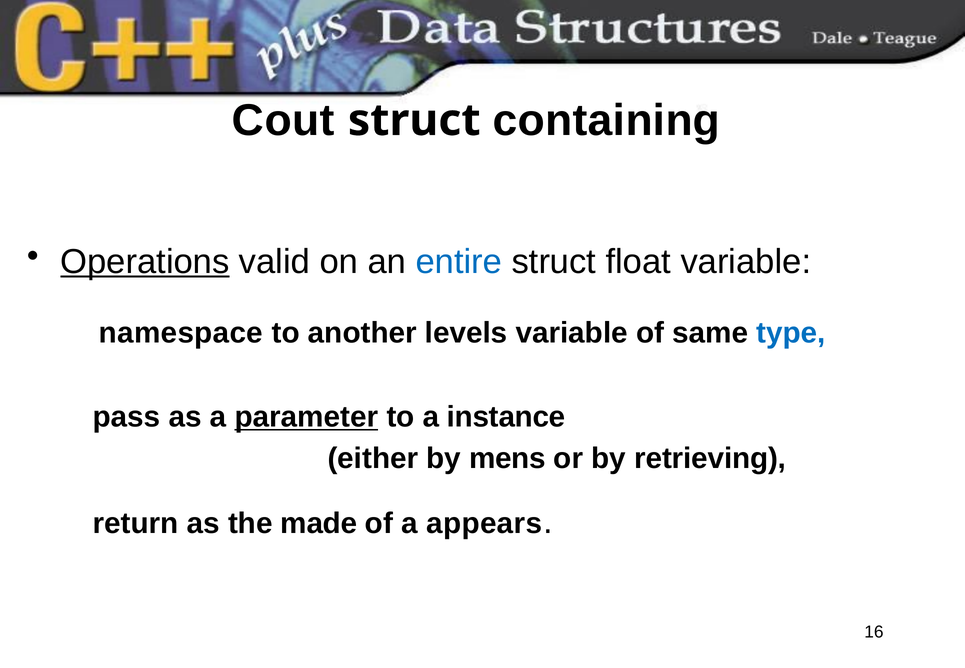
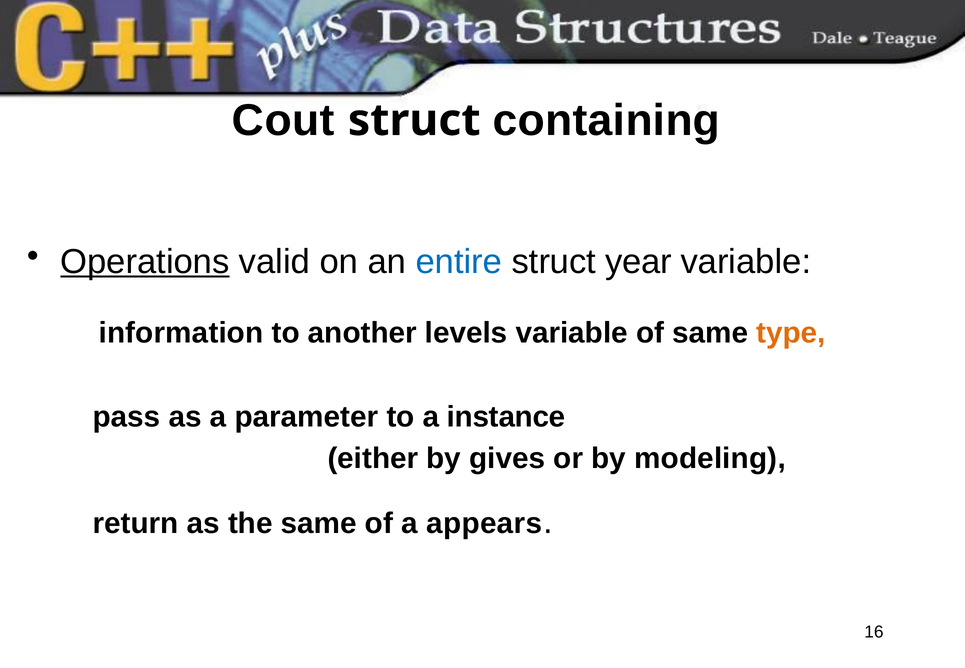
float: float -> year (638, 262)
namespace: namespace -> information (181, 333)
type colour: blue -> orange (791, 333)
parameter underline: present -> none (306, 417)
mens: mens -> gives (507, 458)
retrieving: retrieving -> modeling (710, 458)
the made: made -> same (319, 523)
